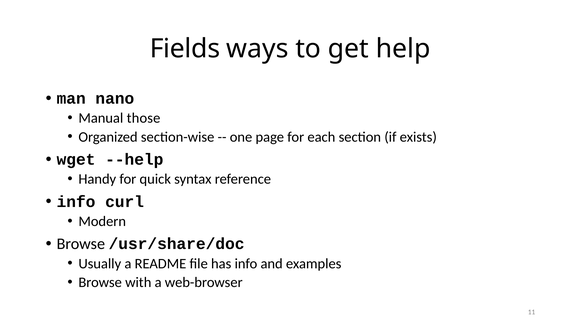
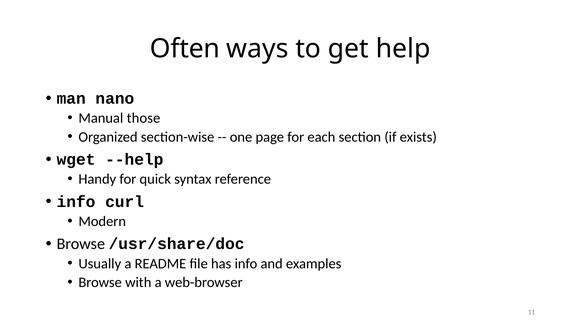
Fields: Fields -> Often (185, 49)
